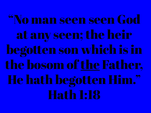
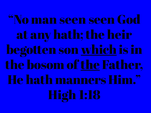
any seen: seen -> hath (68, 35)
which underline: none -> present (99, 50)
hath begotten: begotten -> manners (81, 80)
Hath: Hath -> High (62, 95)
